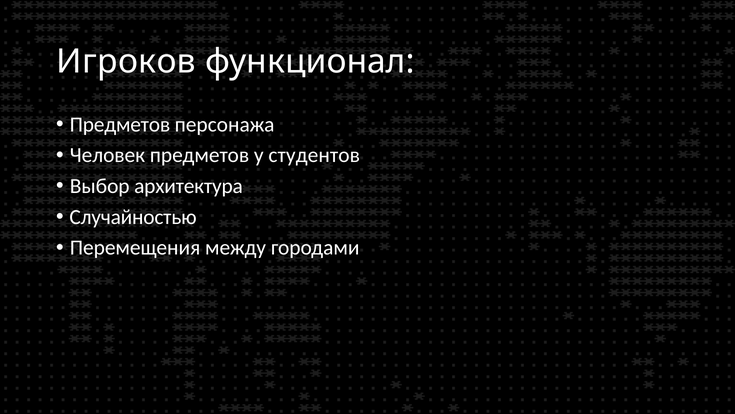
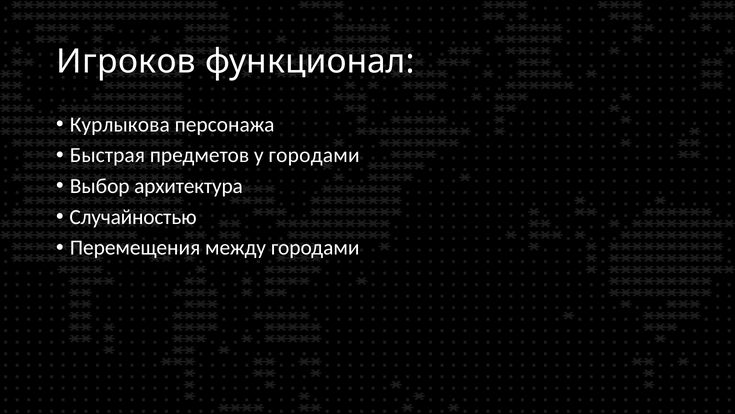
Предметов: Предметов -> Курлыкова (120, 124)
Человек: Человек -> Быстрая (107, 155)
у студентов: студентов -> городами (314, 155)
